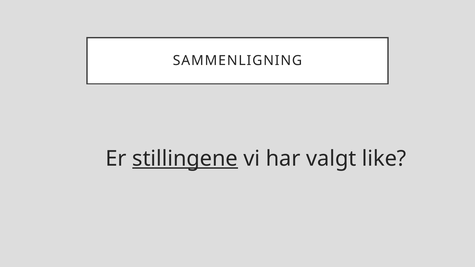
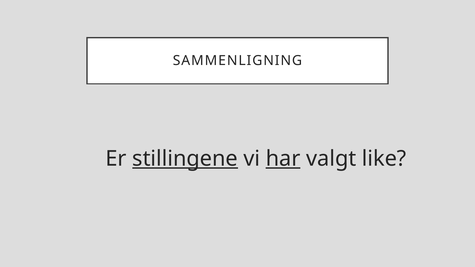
har underline: none -> present (283, 159)
